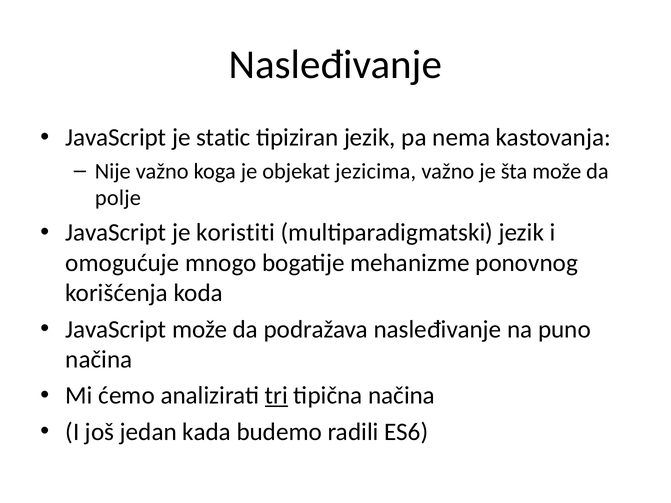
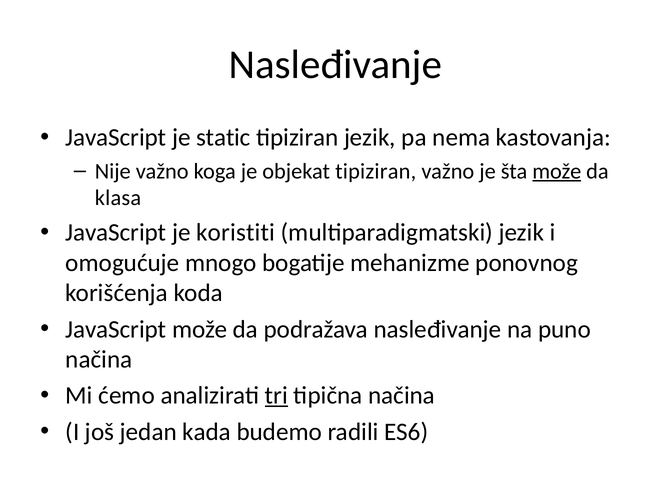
objekat jezicima: jezicima -> tipiziran (376, 171)
može underline: none -> present (557, 171)
polje: polje -> klasa (118, 198)
